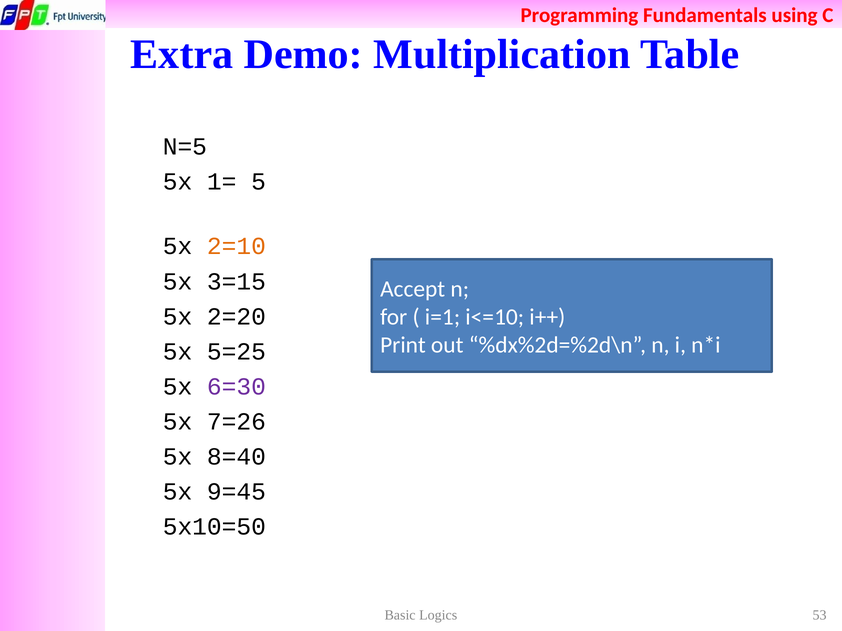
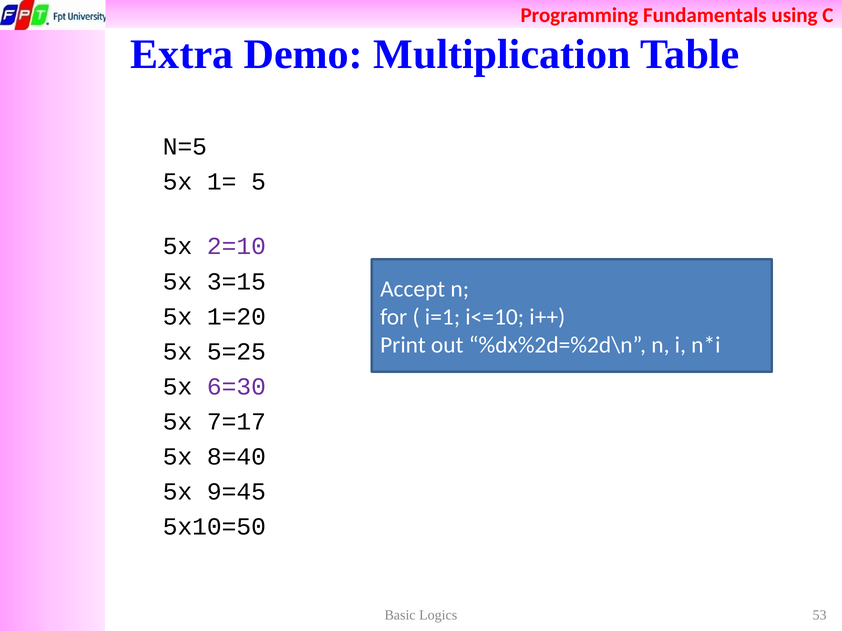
2=10 colour: orange -> purple (236, 247)
2=20: 2=20 -> 1=20 (236, 317)
7=26: 7=26 -> 7=17 (236, 422)
